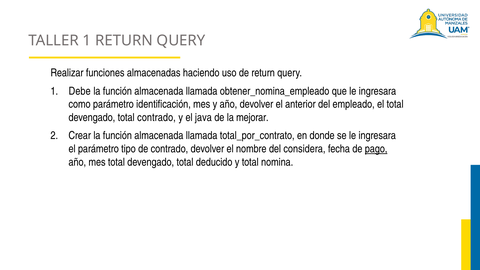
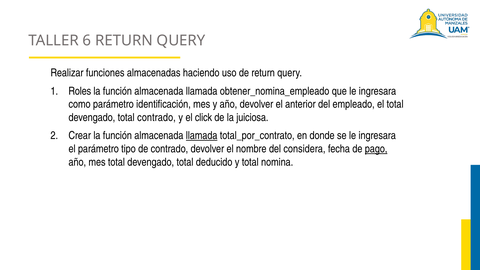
TALLER 1: 1 -> 6 (87, 41)
Debe: Debe -> Roles (80, 91)
java: java -> click (203, 117)
mejorar: mejorar -> juiciosa (252, 117)
llamada underline: none -> present (202, 136)
